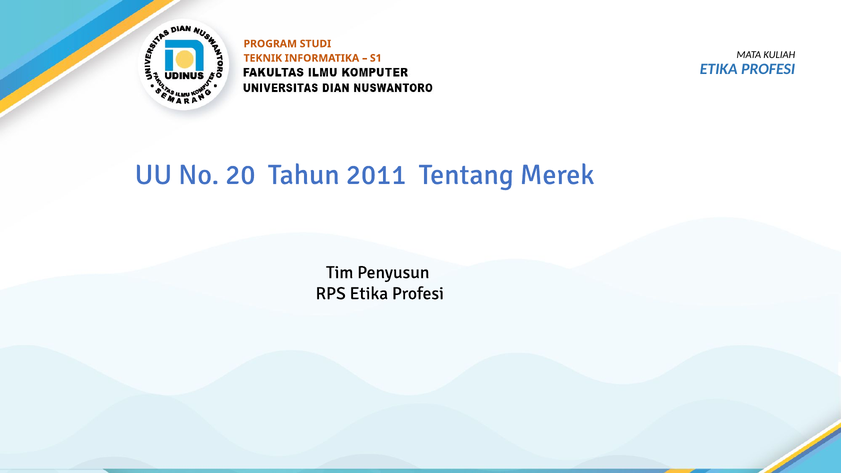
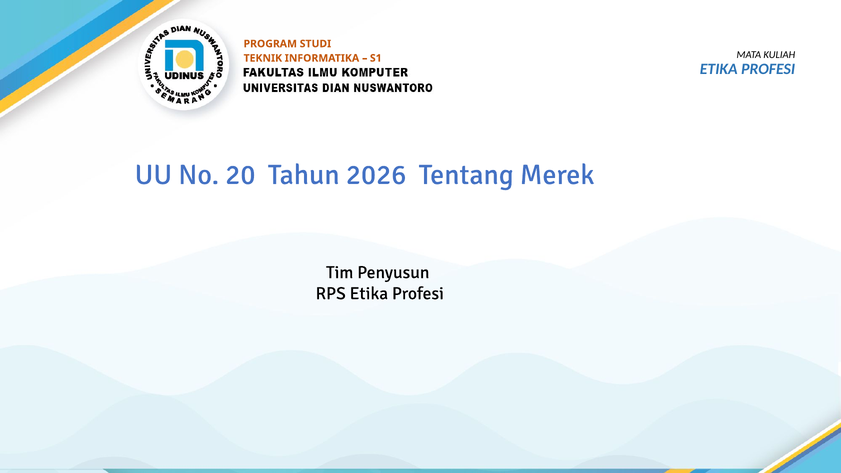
2011: 2011 -> 2026 (376, 175)
